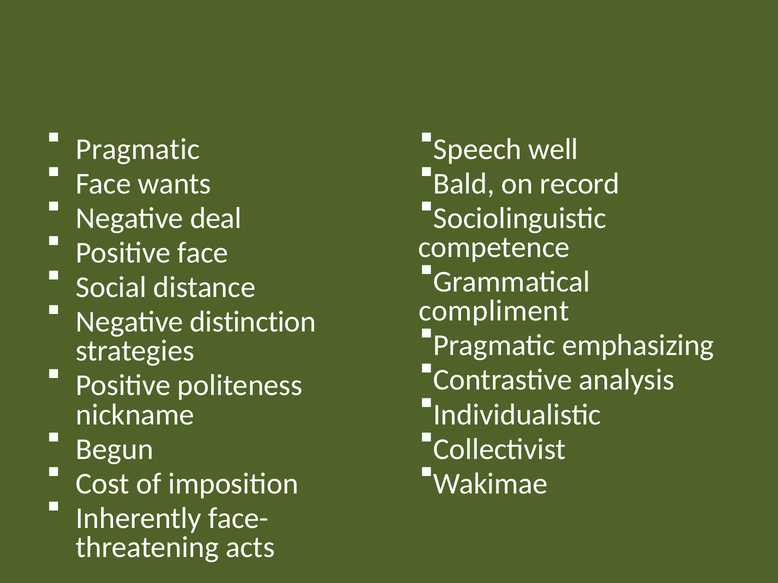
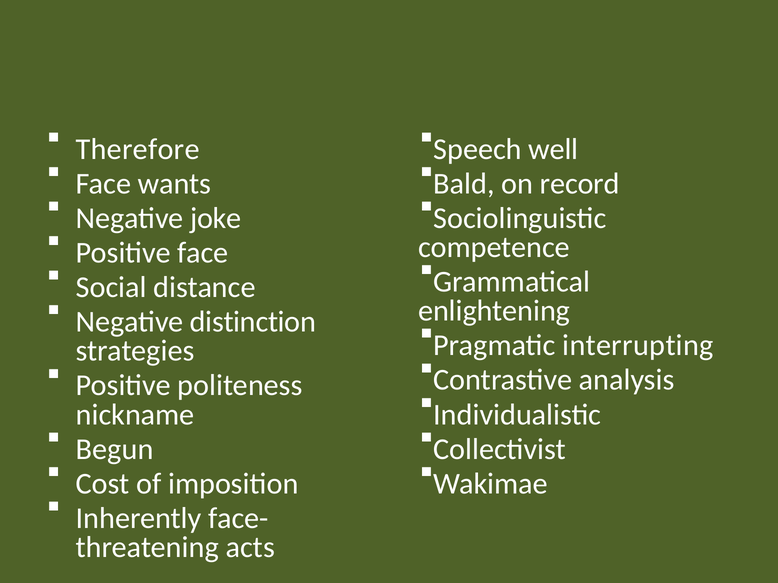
Pragmatic: Pragmatic -> Therefore (138, 149)
deal: deal -> joke (216, 218)
compliment: compliment -> enlightening (494, 311)
emphasizing: emphasizing -> interrupting (638, 346)
